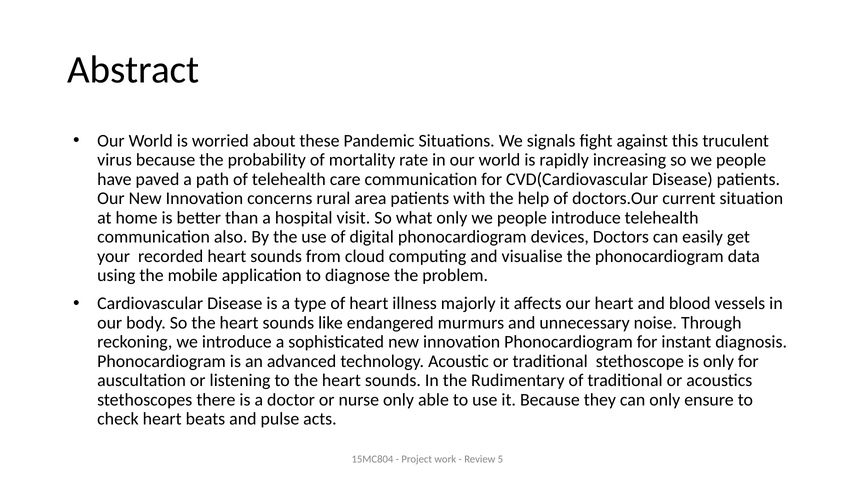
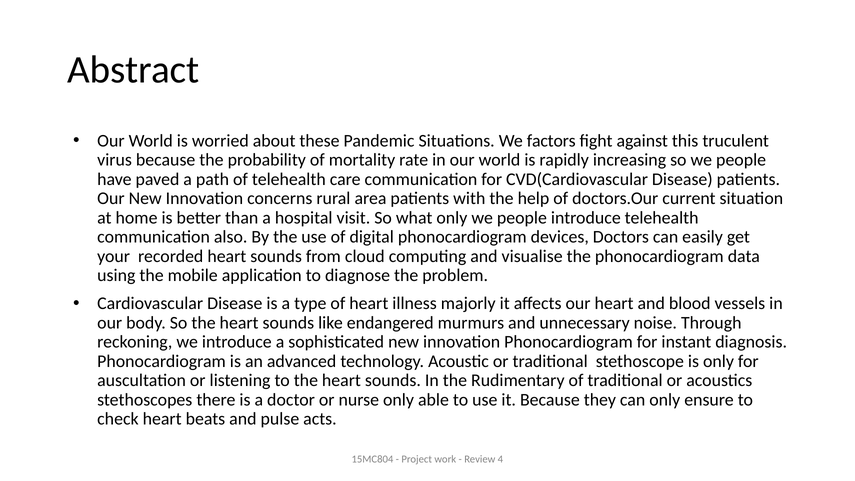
signals: signals -> factors (551, 141)
5: 5 -> 4 (500, 459)
